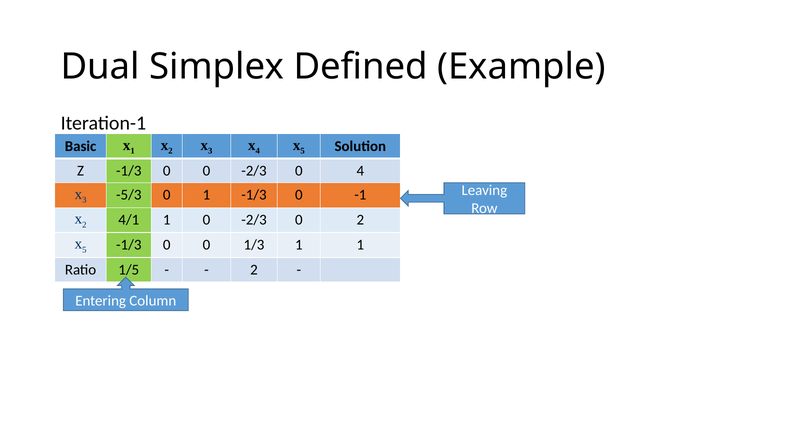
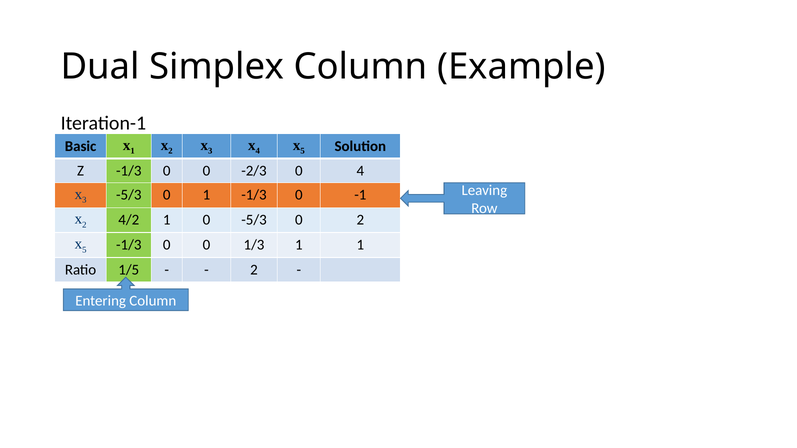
Simplex Defined: Defined -> Column (361, 67)
4/1: 4/1 -> 4/2 (129, 220)
1 0 -2/3: -2/3 -> -5/3 (254, 220)
